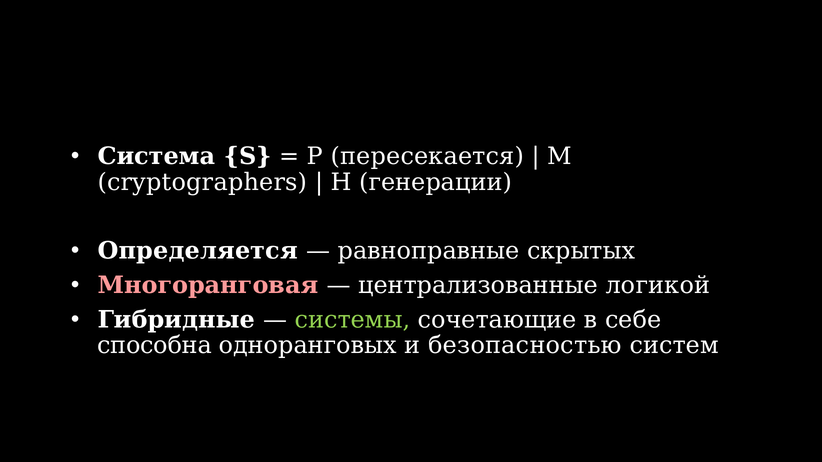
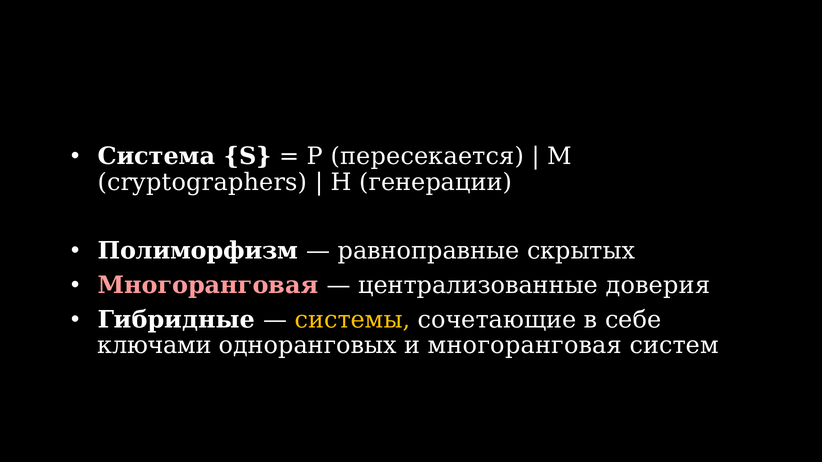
Определяется: Определяется -> Полиморфизм (198, 251)
логикой: логикой -> доверия (658, 286)
системы colour: light green -> yellow (353, 320)
способна: способна -> ключами (154, 346)
и безопасностью: безопасностью -> многоранговая (525, 346)
